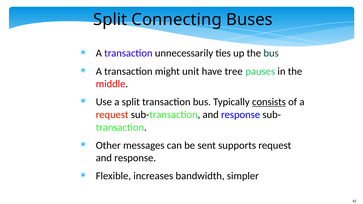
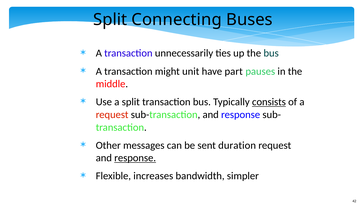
tree: tree -> part (234, 71)
supports: supports -> duration (237, 145)
response underline: none -> present (135, 158)
